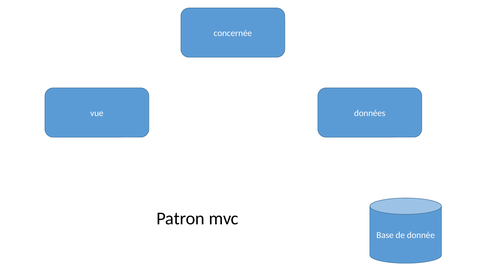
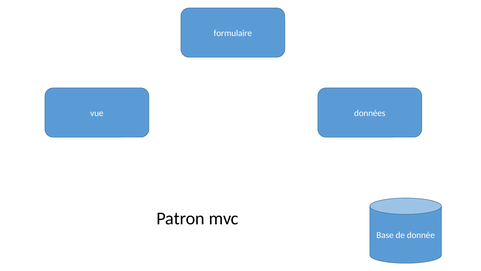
concernée: concernée -> formulaire (233, 33)
